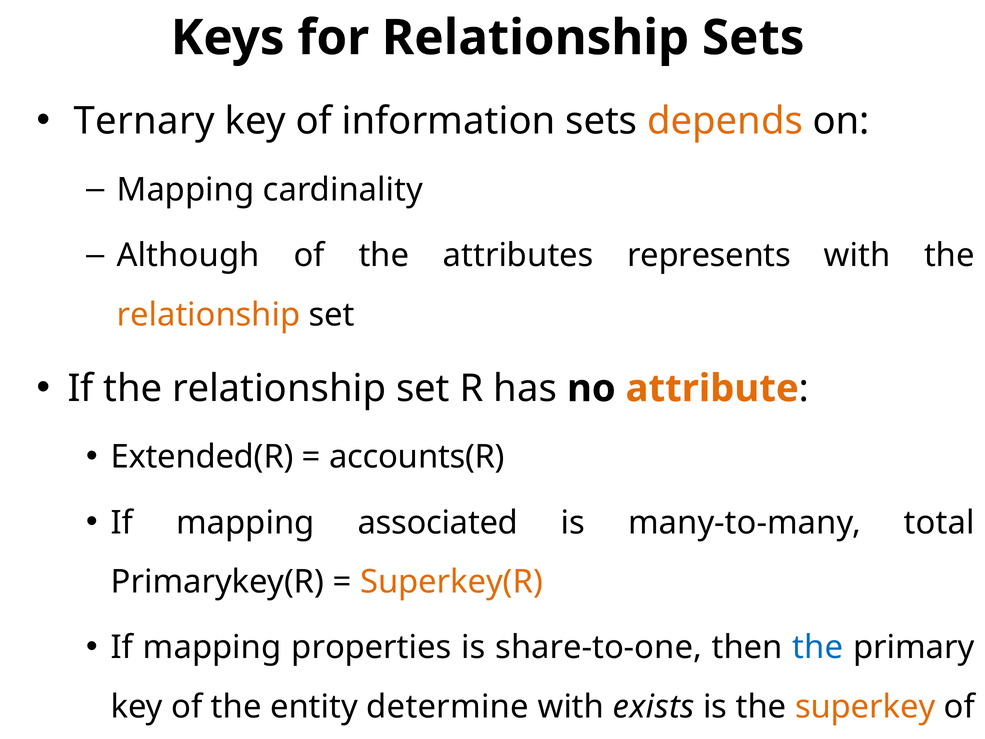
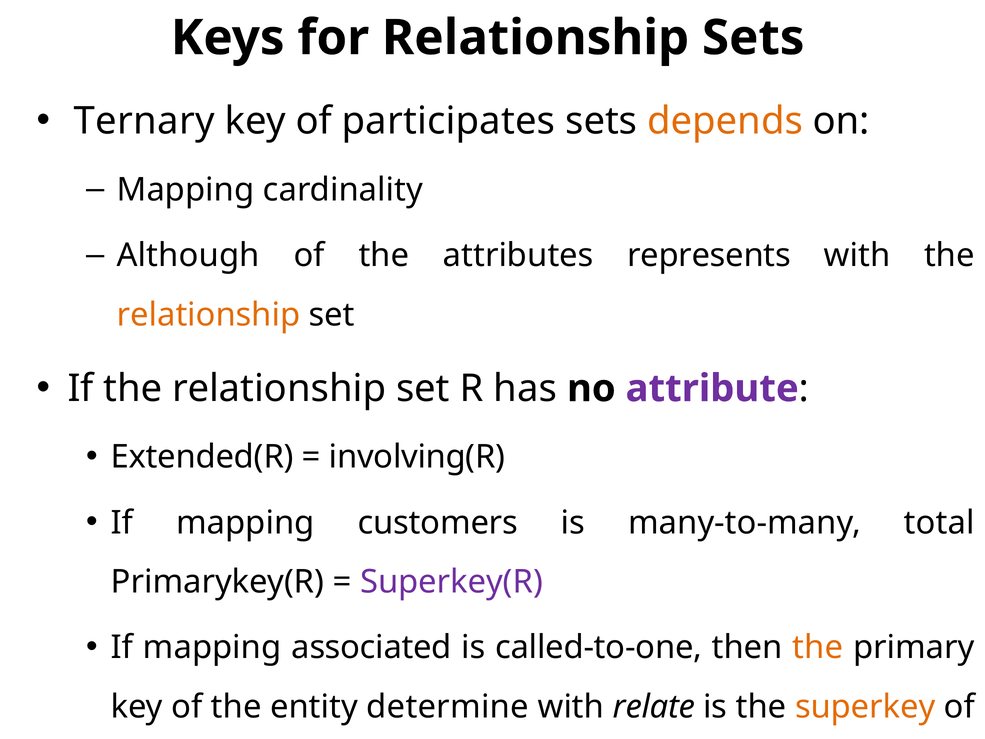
information: information -> participates (448, 121)
attribute colour: orange -> purple (712, 388)
accounts(R: accounts(R -> involving(R (417, 457)
associated: associated -> customers (438, 523)
Superkey(R colour: orange -> purple (451, 582)
properties: properties -> associated (371, 647)
share-to-one: share-to-one -> called-to-one (599, 647)
the colour: blue -> orange (818, 647)
exists: exists -> relate (654, 706)
